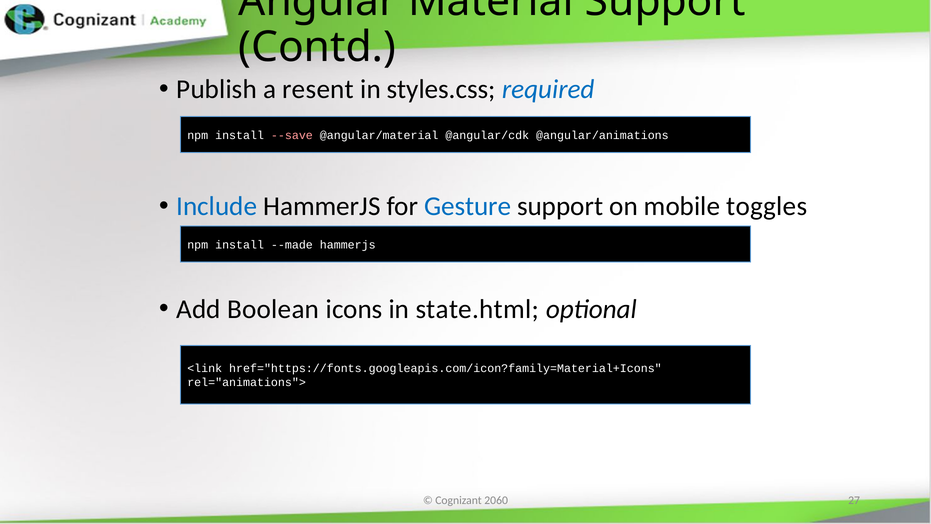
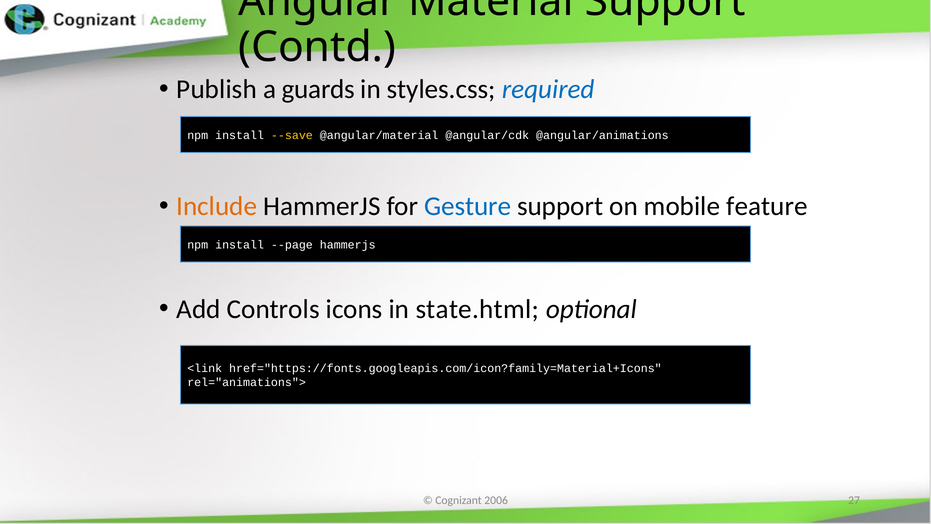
resent: resent -> guards (318, 89)
--save colour: pink -> yellow (292, 135)
Include colour: blue -> orange (217, 206)
toggles: toggles -> feature (767, 206)
--made: --made -> --page (292, 245)
Boolean: Boolean -> Controls (273, 309)
2060: 2060 -> 2006 (496, 500)
